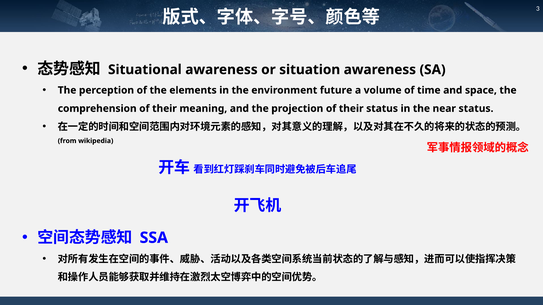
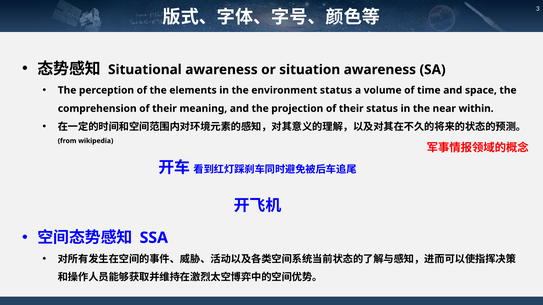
environment future: future -> status (336, 90)
near status: status -> within (476, 109)
